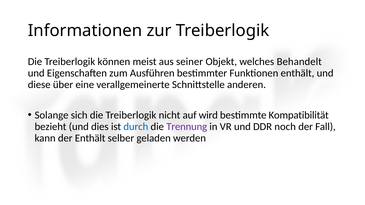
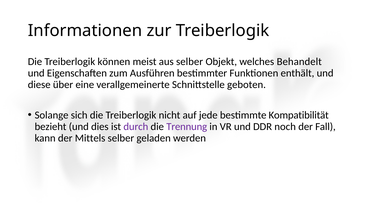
aus seiner: seiner -> selber (190, 62)
anderen: anderen -> geboten (247, 85)
wird: wird -> jede (208, 115)
durch colour: blue -> purple (136, 127)
der Enthält: Enthält -> Mittels (90, 138)
